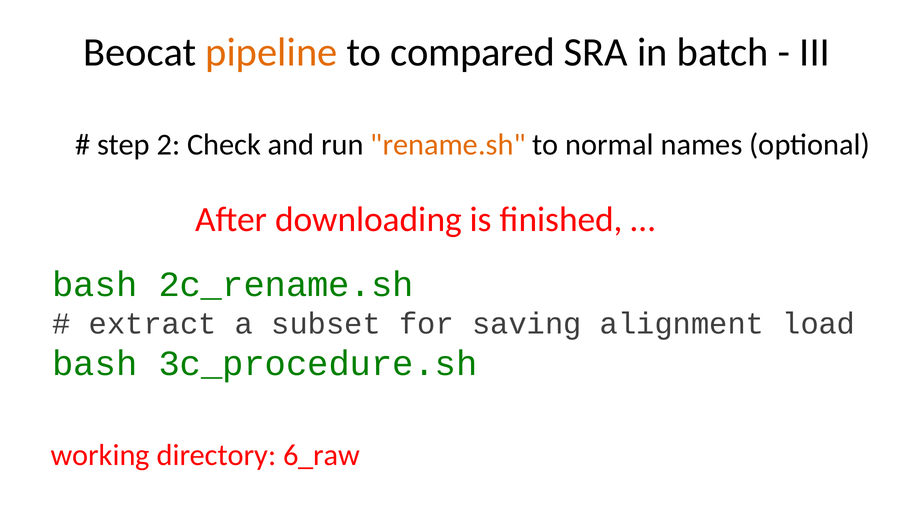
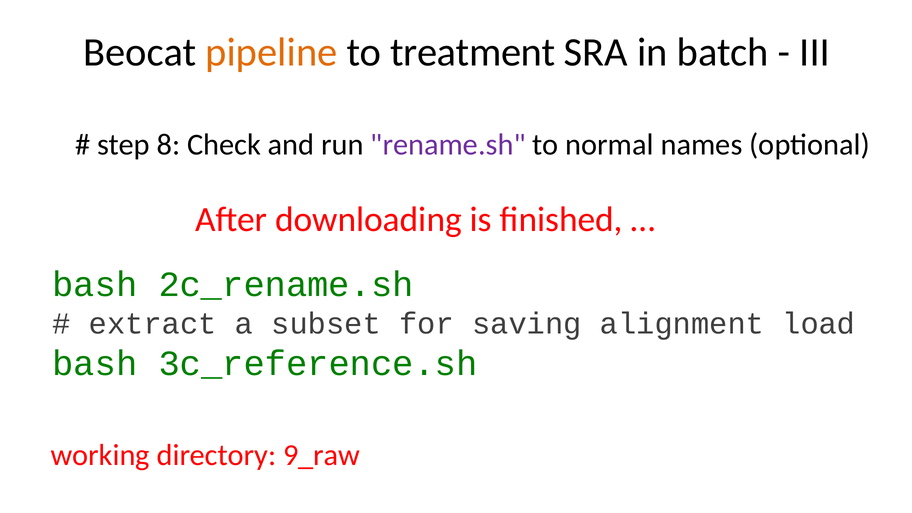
compared: compared -> treatment (473, 52)
2: 2 -> 8 (168, 145)
rename.sh colour: orange -> purple (448, 145)
3c_procedure.sh: 3c_procedure.sh -> 3c_reference.sh (318, 364)
6_raw: 6_raw -> 9_raw (321, 455)
